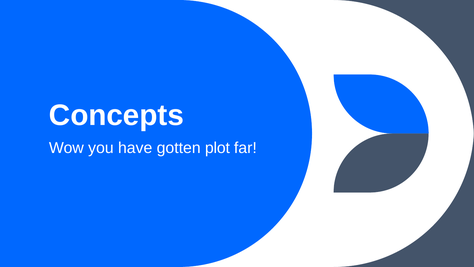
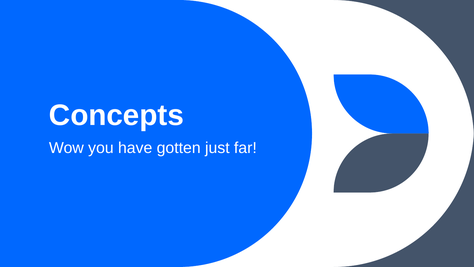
plot: plot -> just (217, 148)
